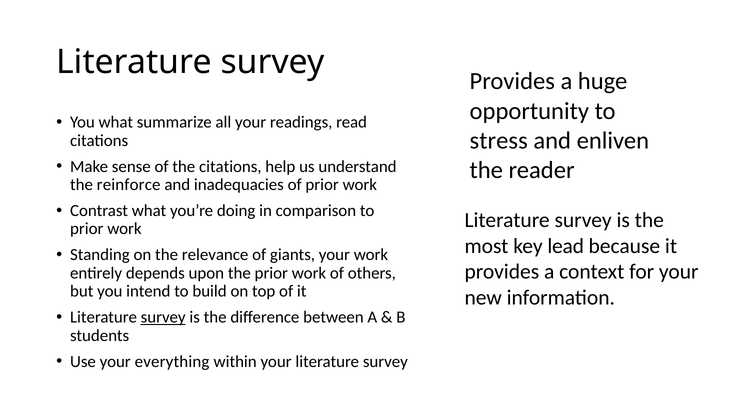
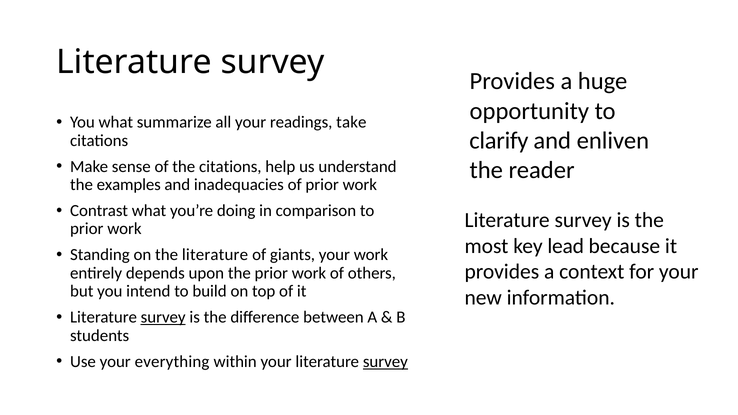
read: read -> take (351, 122)
stress: stress -> clarify (499, 140)
reinforce: reinforce -> examples (129, 185)
the relevance: relevance -> literature (215, 255)
survey underline: none -> present (385, 362)
